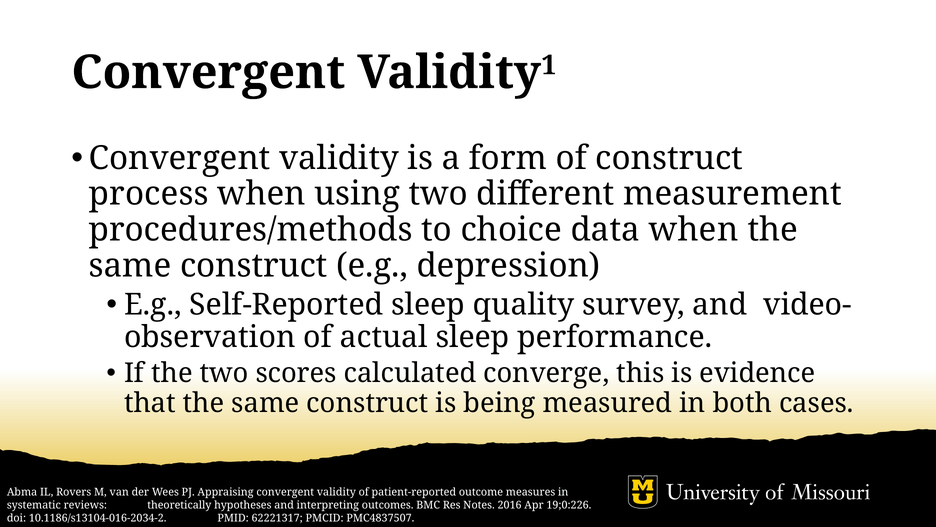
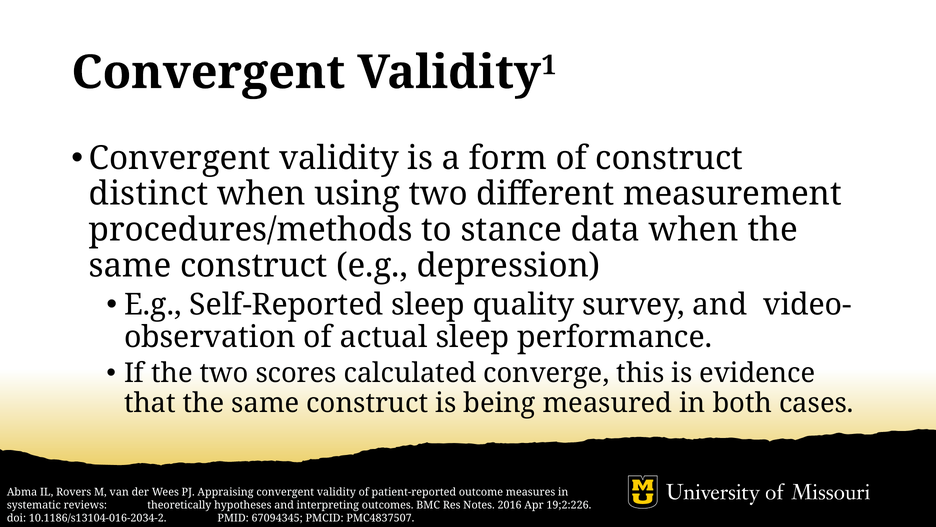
process: process -> distinct (149, 194)
choice: choice -> stance (511, 230)
19;0:226: 19;0:226 -> 19;2:226 (569, 505)
62221317: 62221317 -> 67094345 (277, 518)
